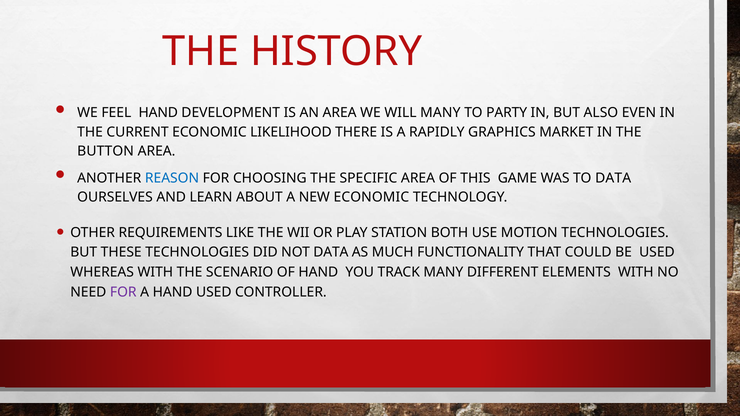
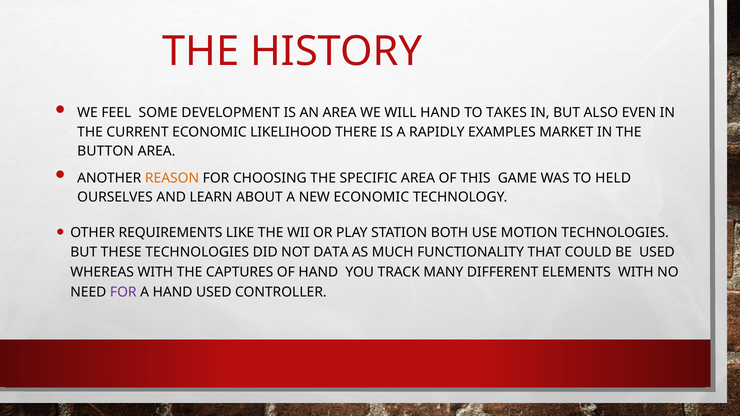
FEEL HAND: HAND -> SOME (158, 113)
WILL MANY: MANY -> HAND (440, 113)
PARTY: PARTY -> TAKES (507, 113)
GRAPHICS: GRAPHICS -> EXAMPLES (502, 132)
REASON colour: blue -> orange (172, 178)
TO DATA: DATA -> HELD (613, 178)
SCENARIO: SCENARIO -> CAPTURES (240, 273)
